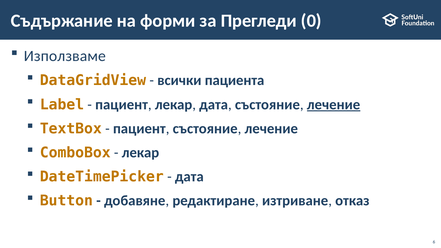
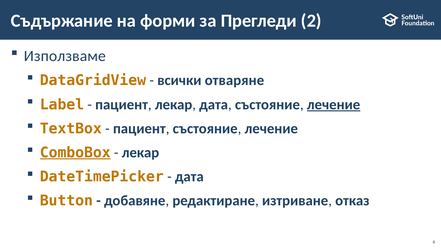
0: 0 -> 2 (311, 21)
пациента: пациента -> отваряне (234, 80)
ComboBox underline: none -> present (75, 153)
